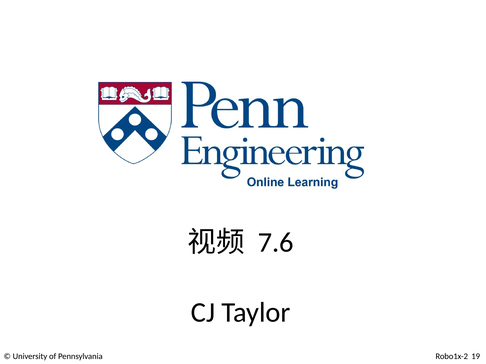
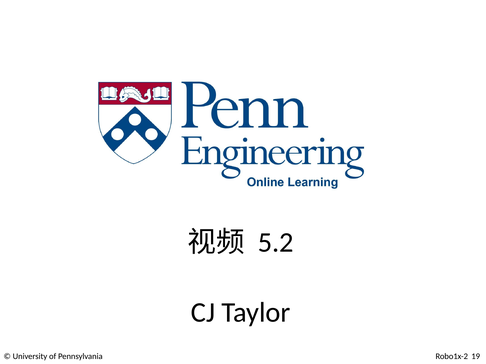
7.6: 7.6 -> 5.2 (276, 243)
